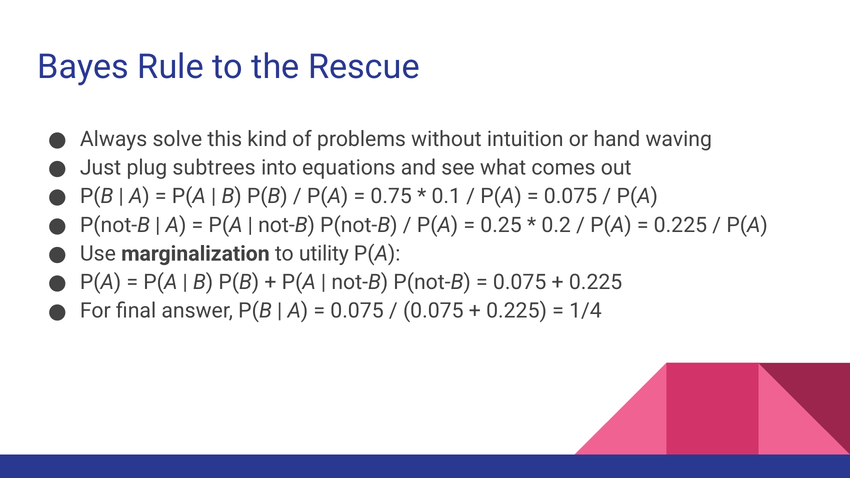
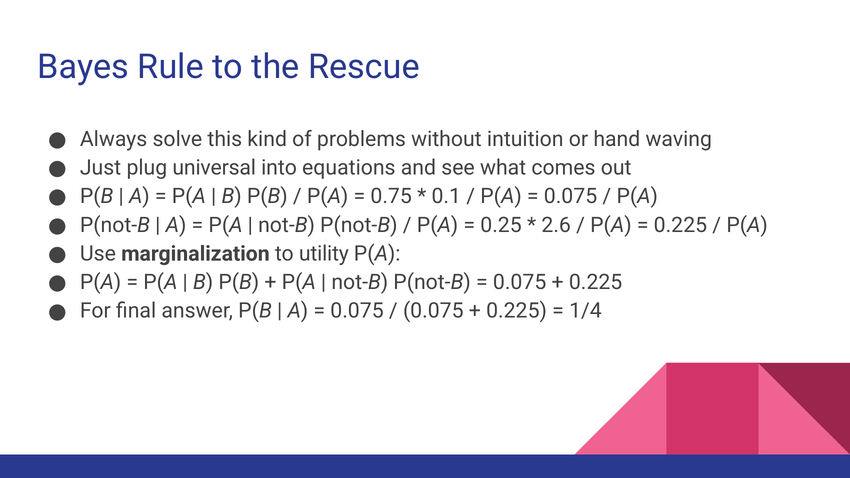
subtrees: subtrees -> universal (214, 168)
0.2: 0.2 -> 2.6 (556, 225)
